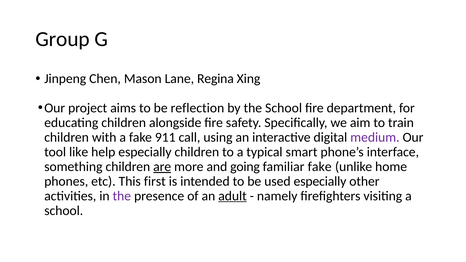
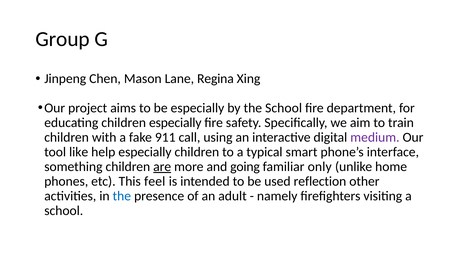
be reflection: reflection -> especially (197, 108)
children alongside: alongside -> especially (175, 123)
familiar fake: fake -> only (320, 167)
first: first -> feel (155, 181)
used especially: especially -> reflection (320, 181)
the colour: purple -> blue (122, 196)
adult underline: present -> none (233, 196)
